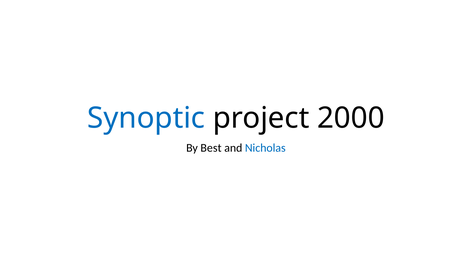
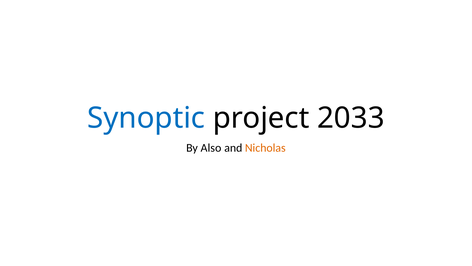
2000: 2000 -> 2033 (351, 118)
Best: Best -> Also (211, 148)
Nicholas colour: blue -> orange (265, 148)
